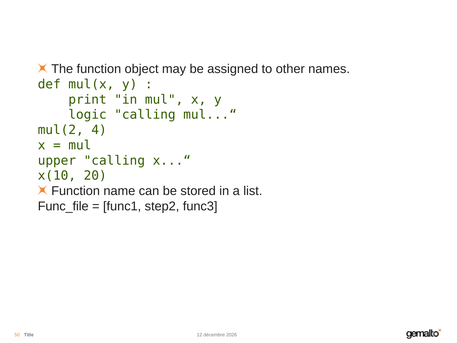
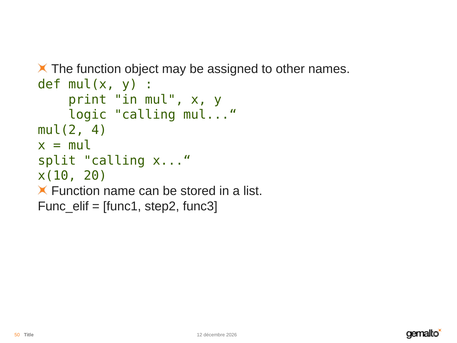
upper: upper -> split (57, 160)
Func_file: Func_file -> Func_elif (63, 206)
